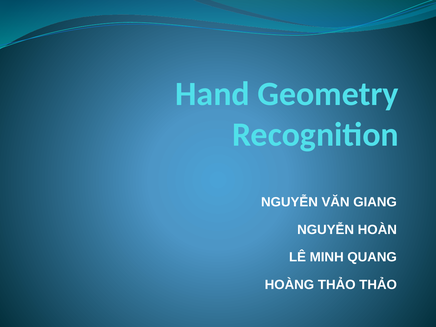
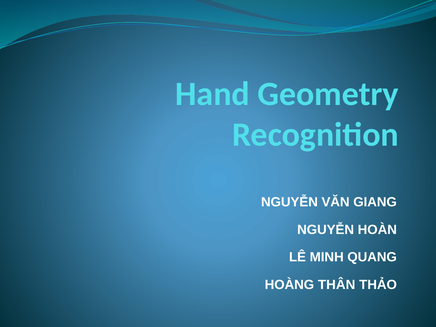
HOÀNG THẢO: THẢO -> THÂN (337, 285)
